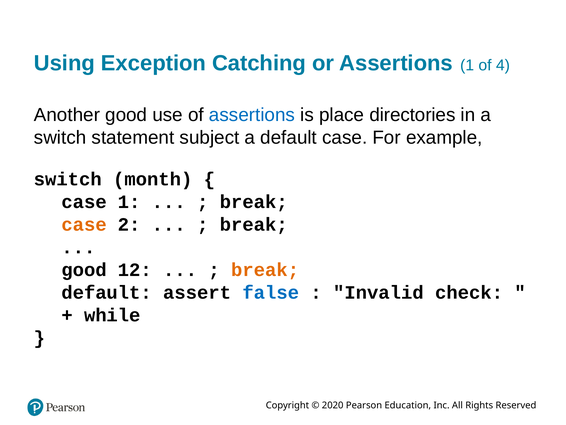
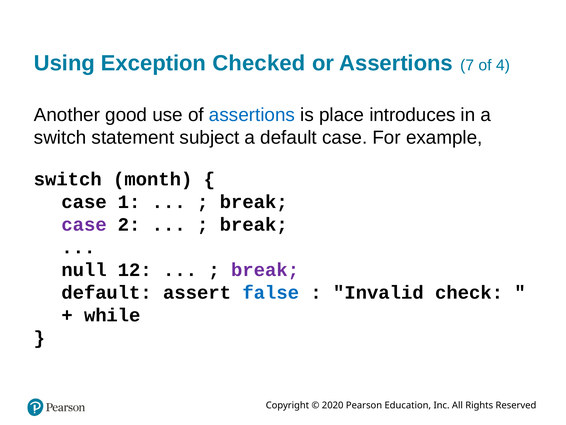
Catching: Catching -> Checked (259, 63)
Assertions 1: 1 -> 7 (467, 65)
directories: directories -> introduces (412, 115)
case colour: orange -> purple (84, 224)
good: good -> null (84, 270)
break colour: orange -> purple (265, 270)
